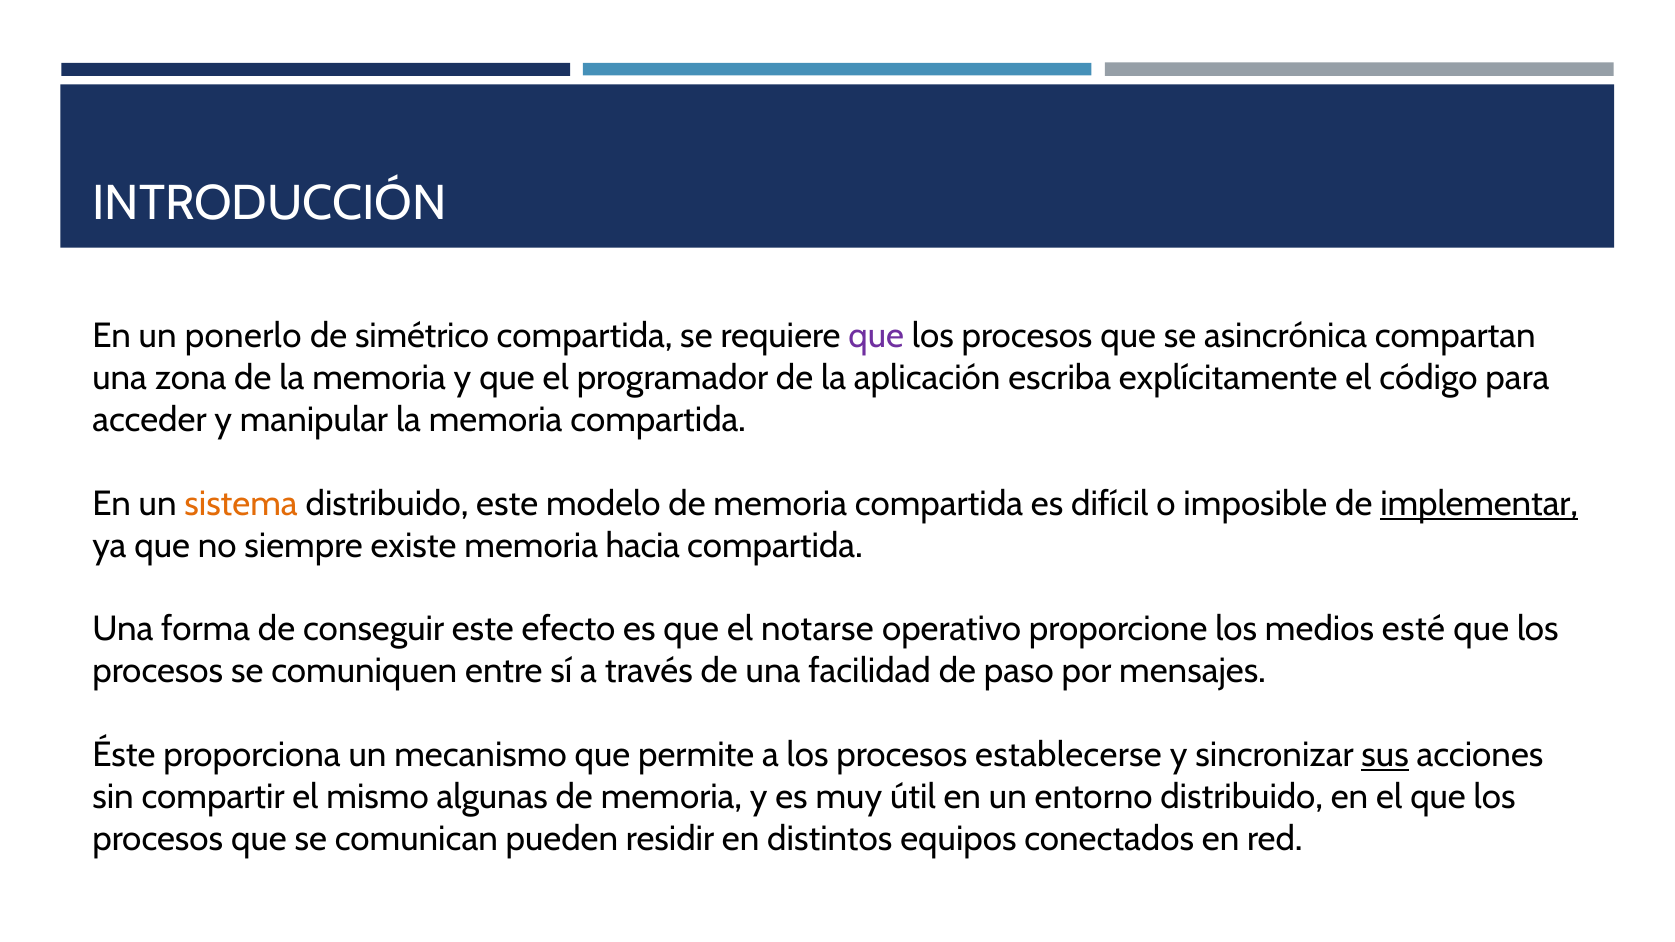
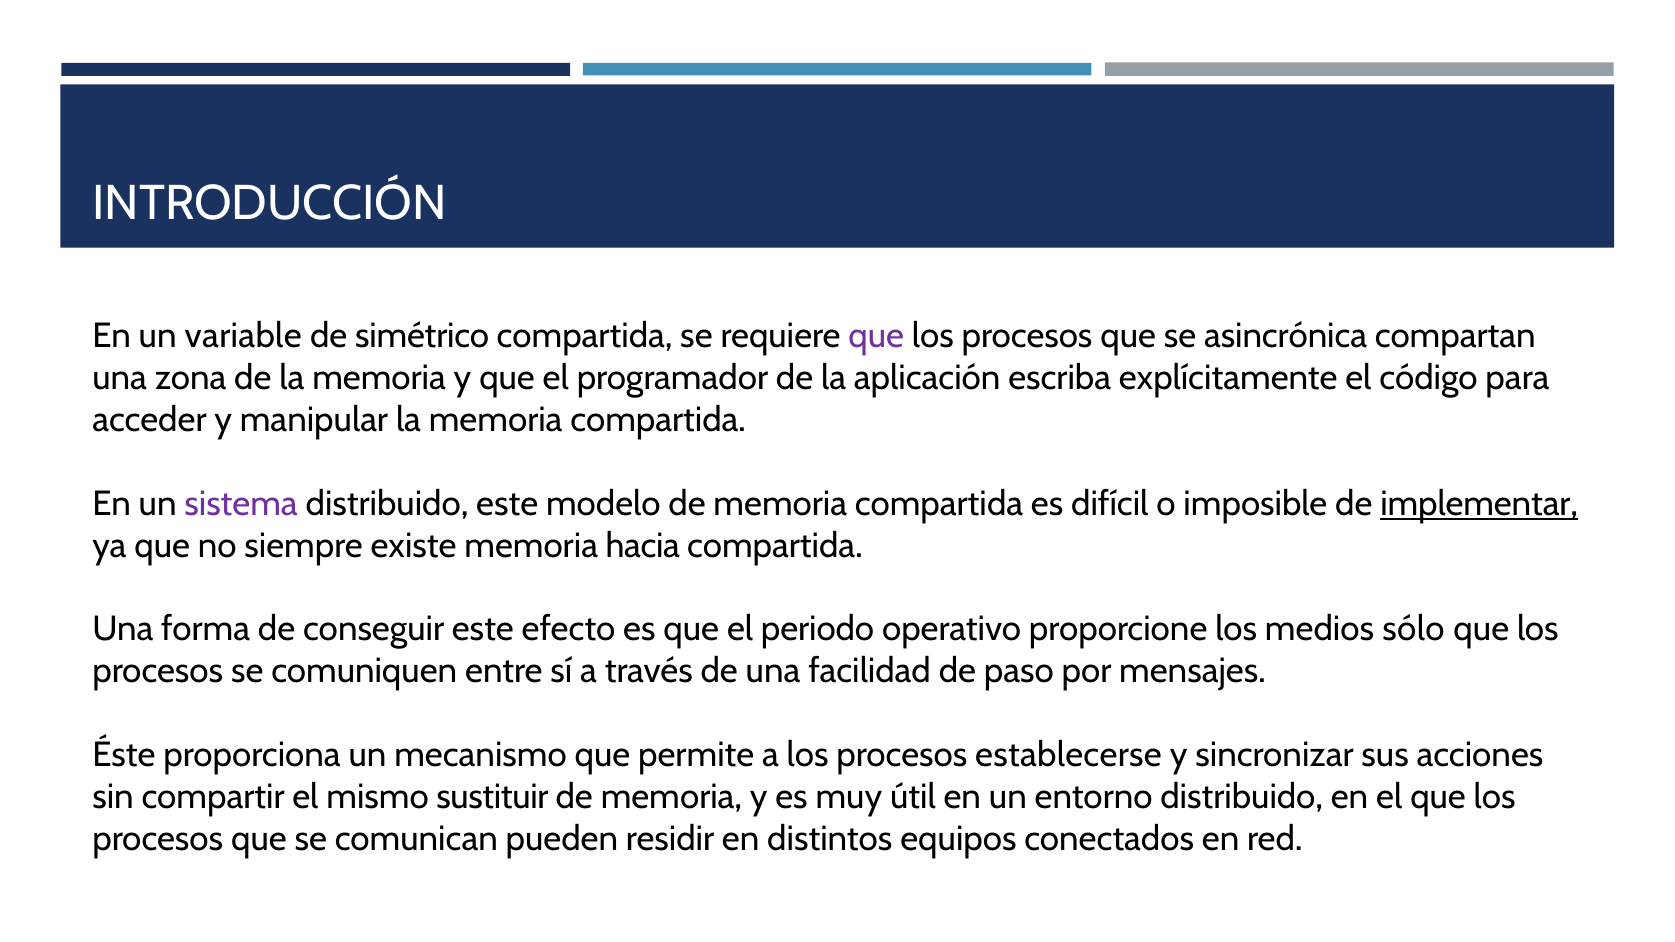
ponerlo: ponerlo -> variable (243, 336)
sistema colour: orange -> purple (241, 504)
notarse: notarse -> periodo (818, 630)
esté: esté -> sólo (1413, 630)
sus underline: present -> none (1385, 755)
algunas: algunas -> sustituir (492, 797)
